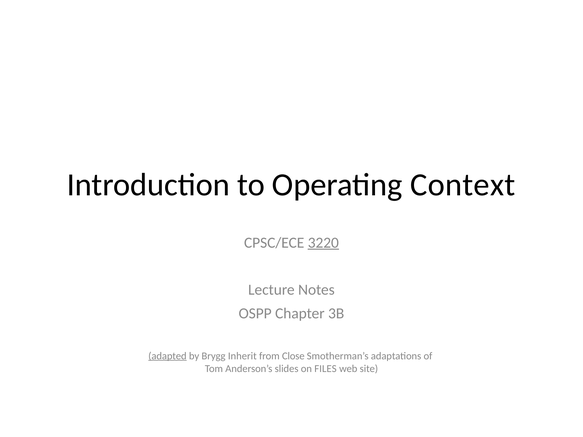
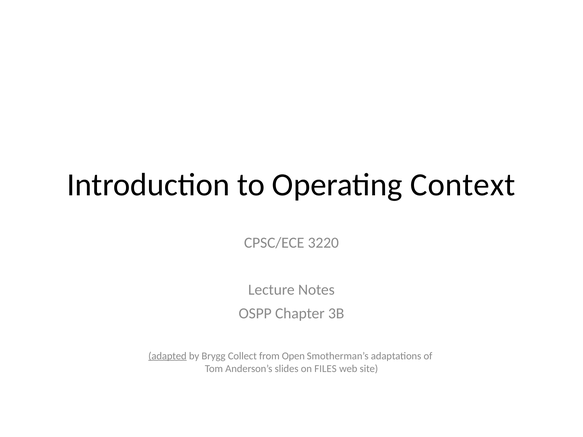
3220 underline: present -> none (323, 243)
Inherit: Inherit -> Collect (242, 356)
Close: Close -> Open (293, 356)
